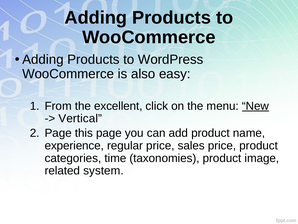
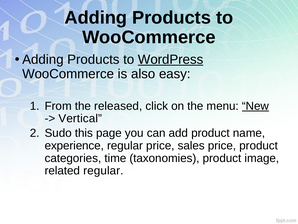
WordPress underline: none -> present (171, 59)
excellent: excellent -> released (118, 106)
Page: Page -> Sudo (58, 133)
related system: system -> regular (103, 170)
